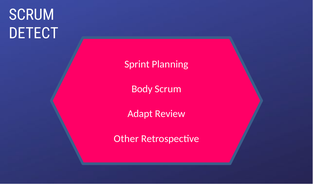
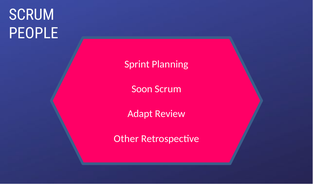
DETECT: DETECT -> PEOPLE (34, 33)
Body: Body -> Soon (142, 89)
